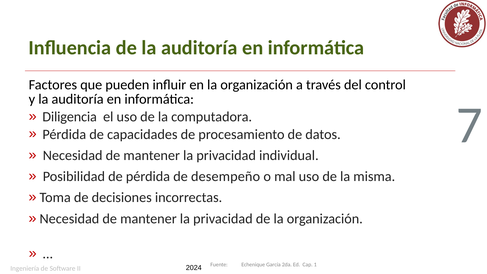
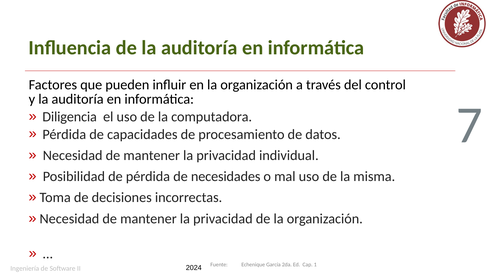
desempeño: desempeño -> necesidades (226, 176)
